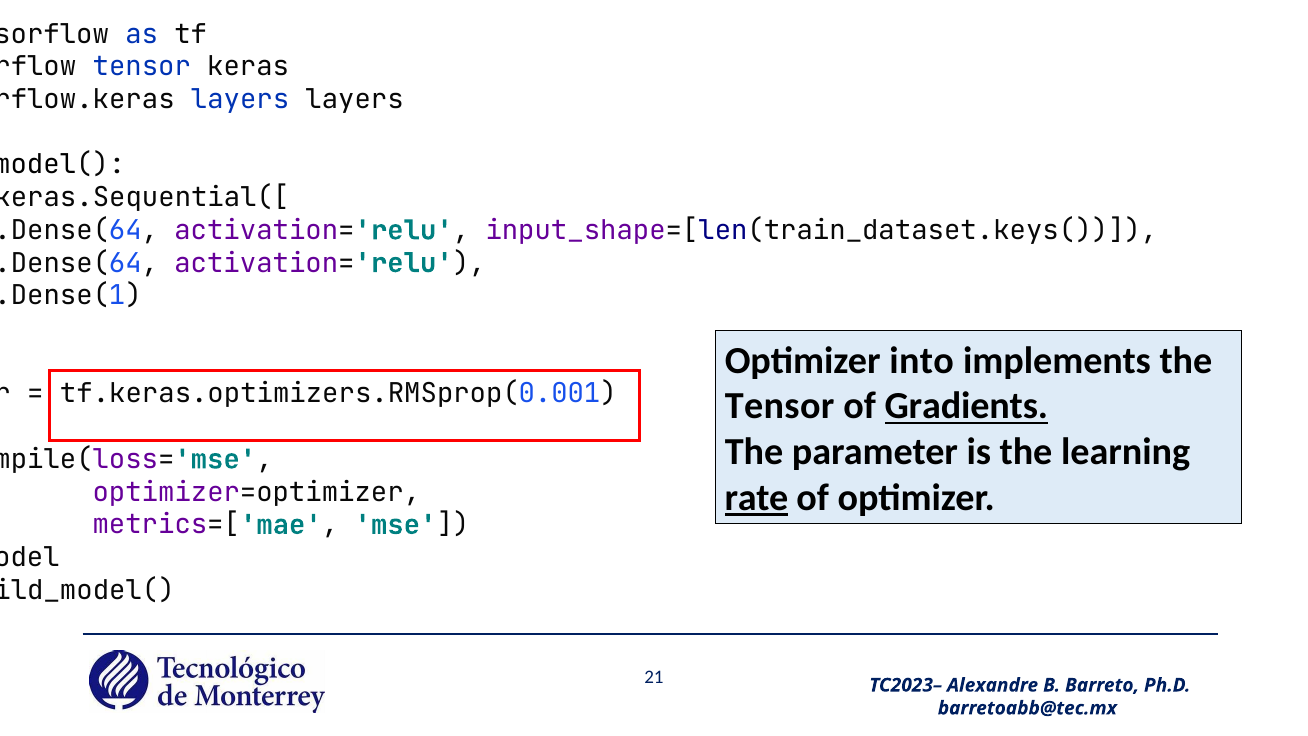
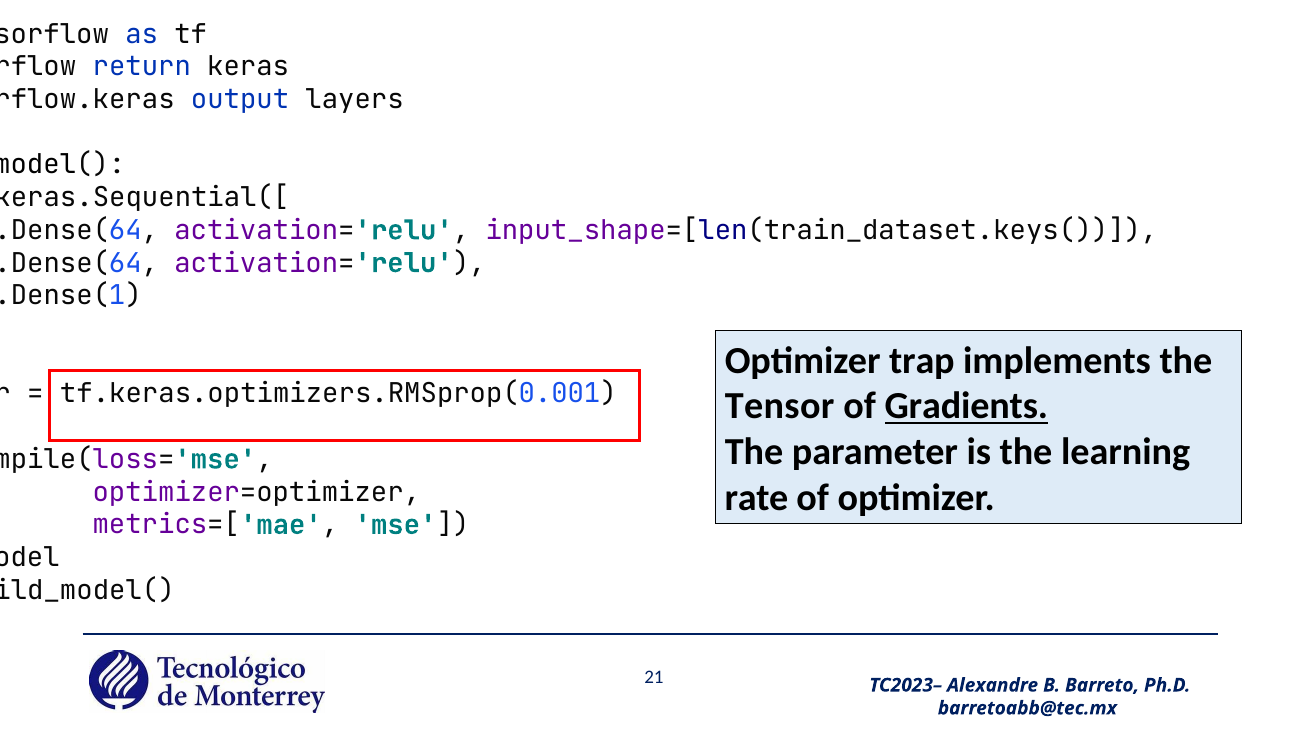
tensor: tensor -> return (142, 67)
layers: layers -> output (240, 99)
into: into -> trap (922, 360)
rate underline: present -> none (757, 498)
